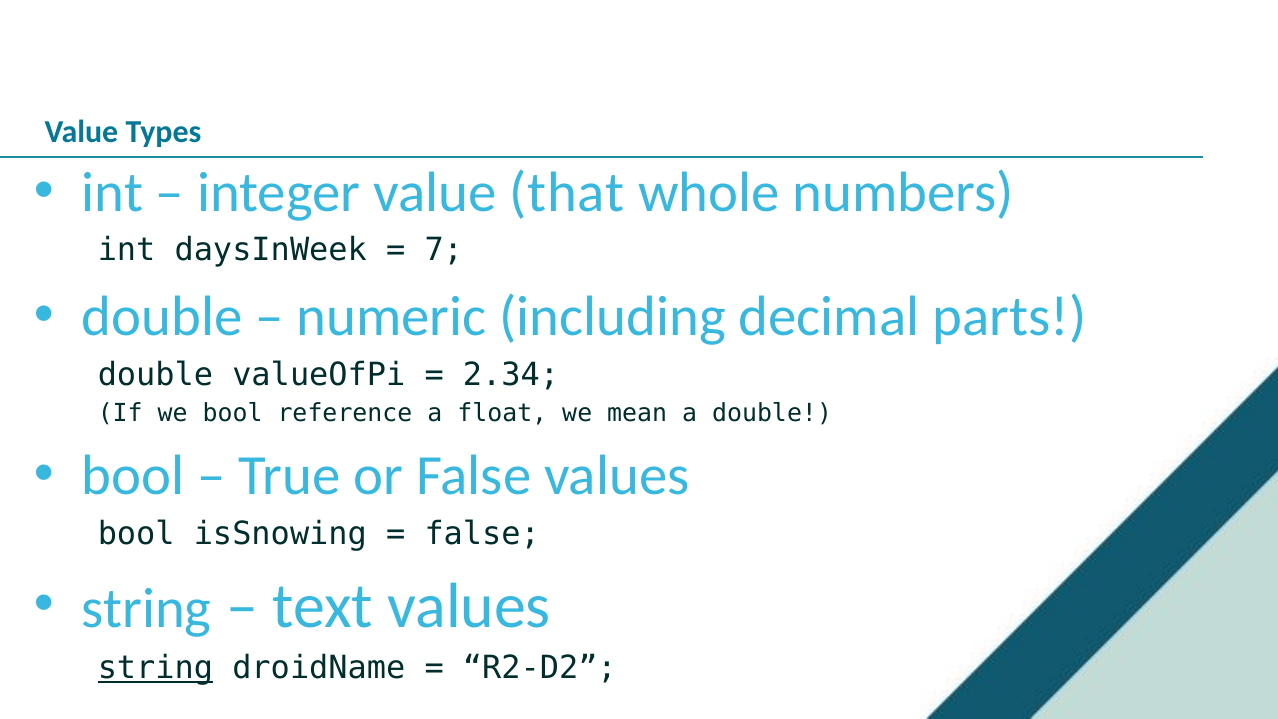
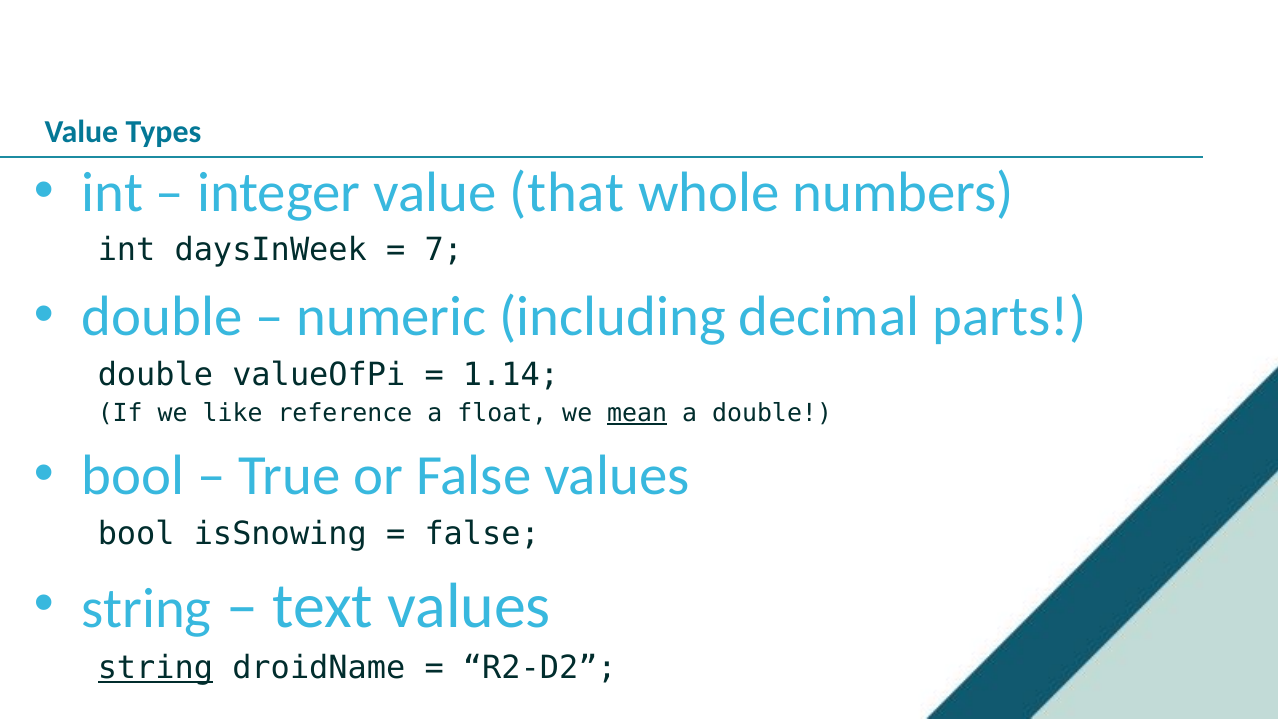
2.34: 2.34 -> 1.14 (511, 375)
we bool: bool -> like (233, 413)
mean underline: none -> present (637, 413)
